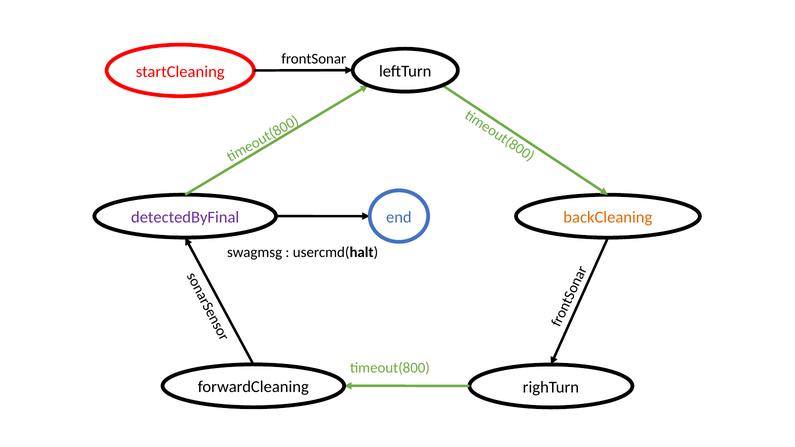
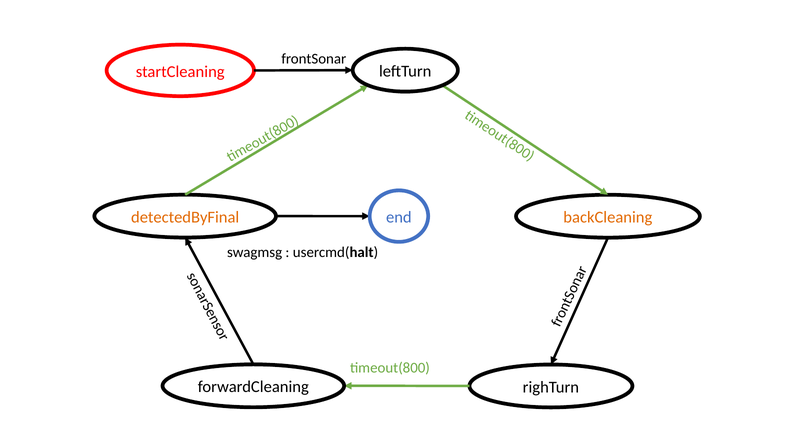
detectedByFinal colour: purple -> orange (185, 217)
